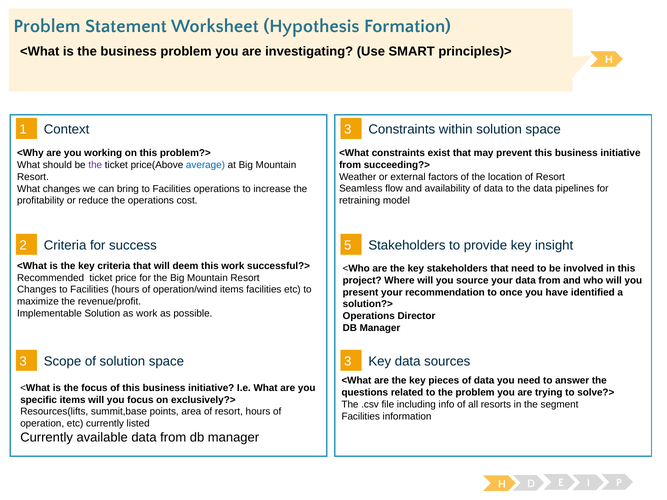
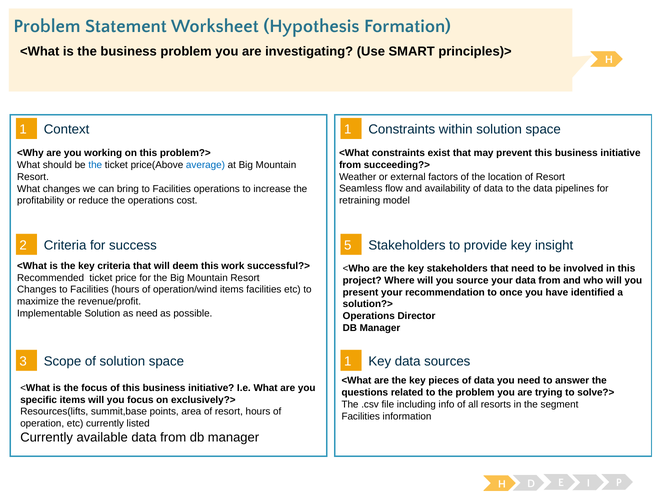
1 3: 3 -> 1 (348, 129)
the colour: purple -> blue (95, 165)
as work: work -> need (147, 314)
3 3: 3 -> 1 (348, 361)
